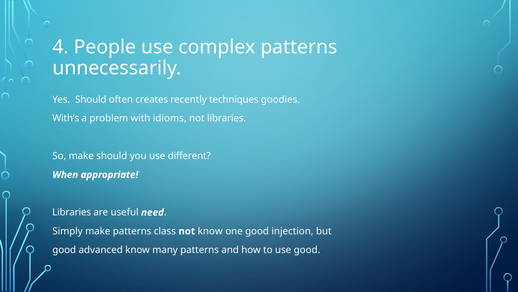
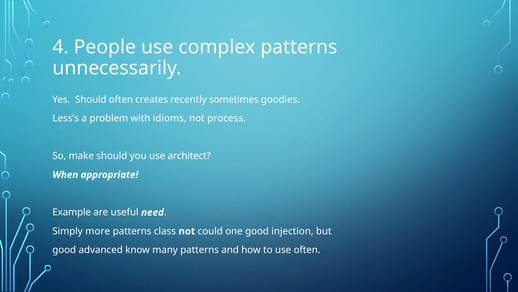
techniques: techniques -> sometimes (234, 99)
With’s: With’s -> Less’s (66, 118)
not libraries: libraries -> process (226, 118)
different: different -> architect (189, 156)
Libraries: Libraries -> Example (72, 212)
Simply make: make -> more (98, 231)
not know: know -> could (210, 231)
use good: good -> often (307, 250)
